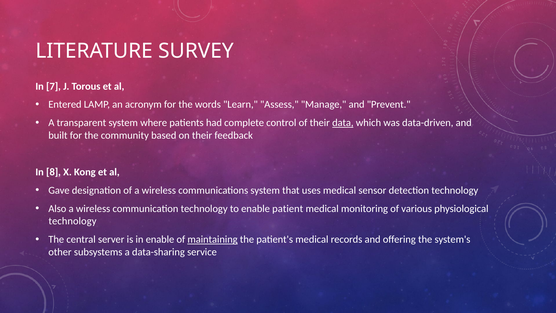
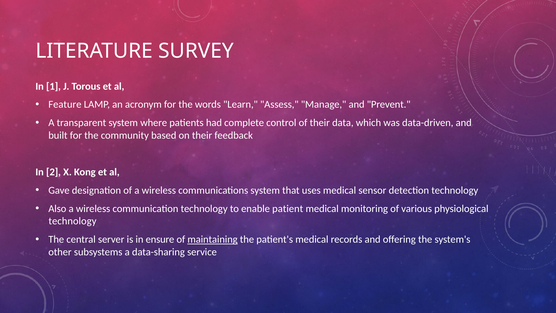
7: 7 -> 1 (53, 86)
Entered: Entered -> Feature (65, 104)
data underline: present -> none (343, 123)
8: 8 -> 2 (53, 172)
in enable: enable -> ensure (160, 239)
